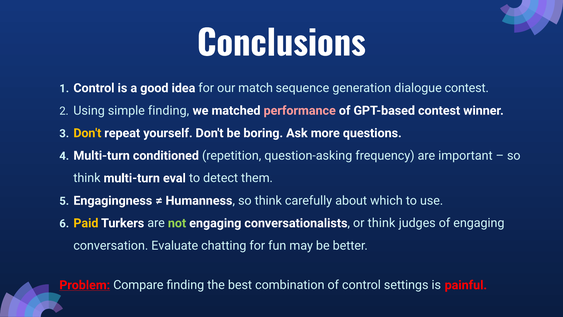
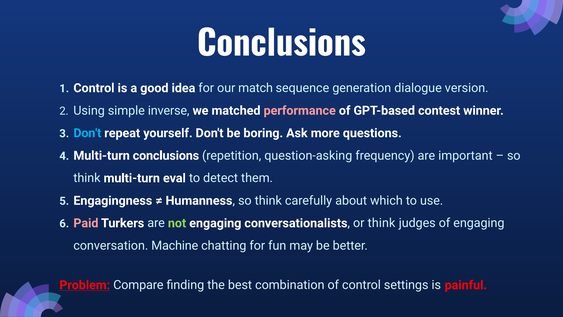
dialogue contest: contest -> version (467, 88)
simple finding: finding -> inverse (169, 110)
Don't colour: yellow -> light blue (87, 133)
Multi-turn conditioned: conditioned -> conclusions (166, 155)
Paid colour: yellow -> pink (86, 223)
Evaluate: Evaluate -> Machine (175, 245)
